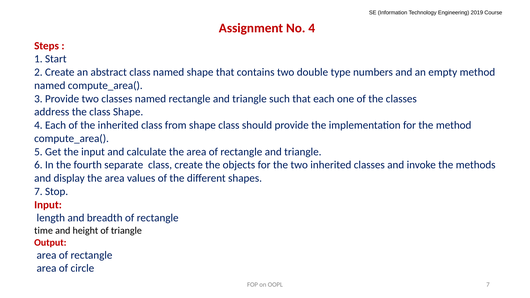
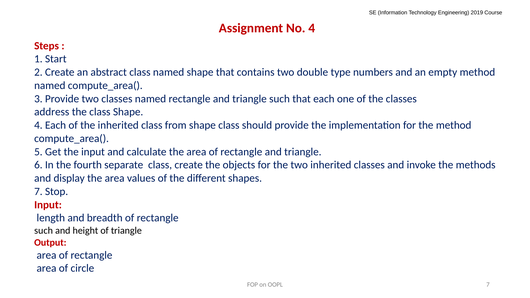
time: time -> such (44, 231)
